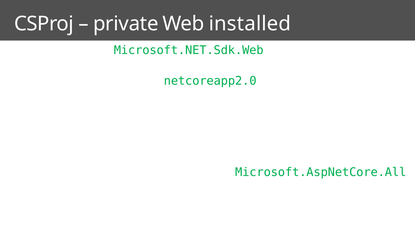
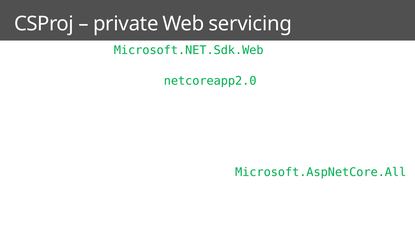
installed: installed -> servicing (250, 24)
